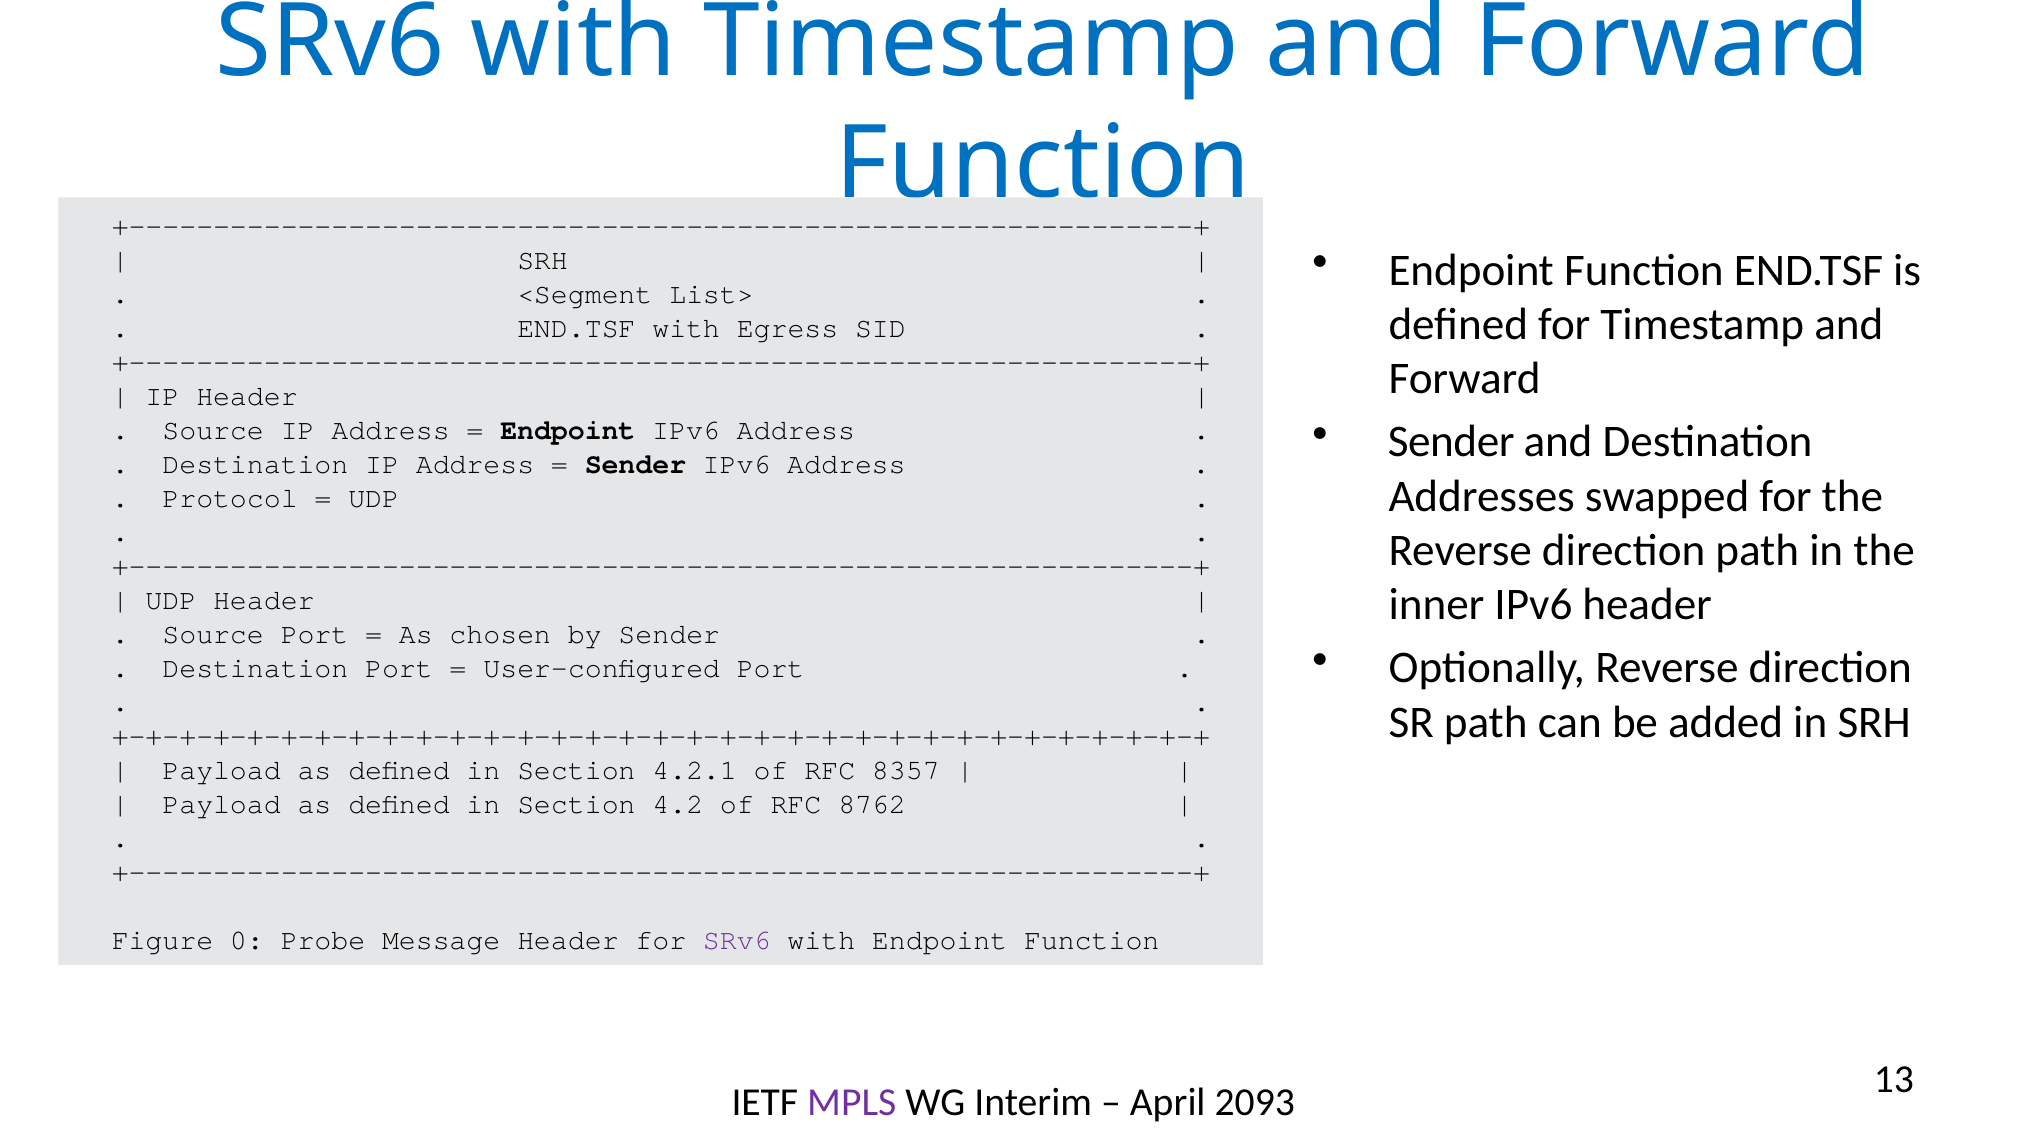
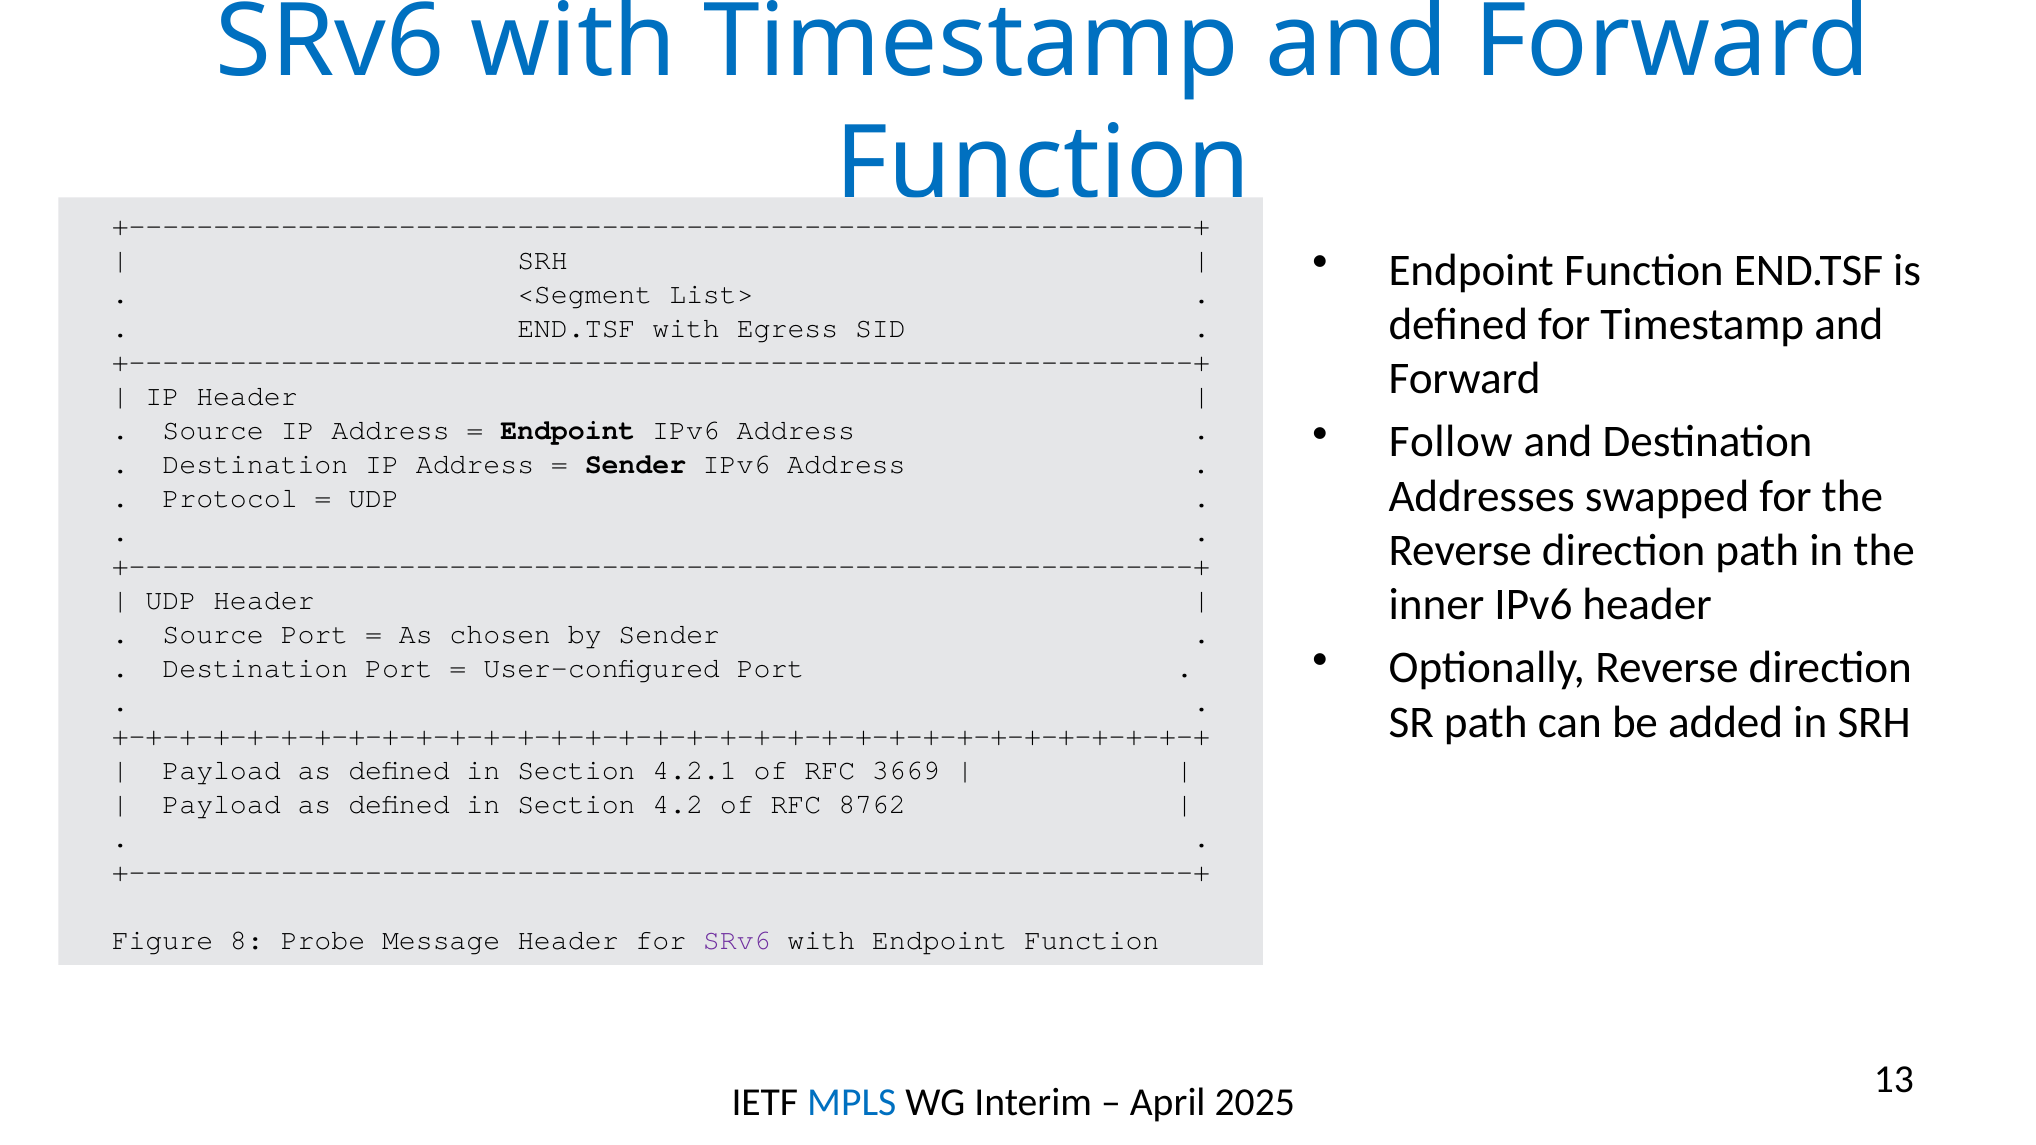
Sender: Sender -> Follow (1451, 442)
8357: 8357 -> 3669 (906, 770)
0: 0 -> 8 (247, 940)
MPLS colour: purple -> blue (852, 1102)
2093: 2093 -> 2025 (1255, 1102)
